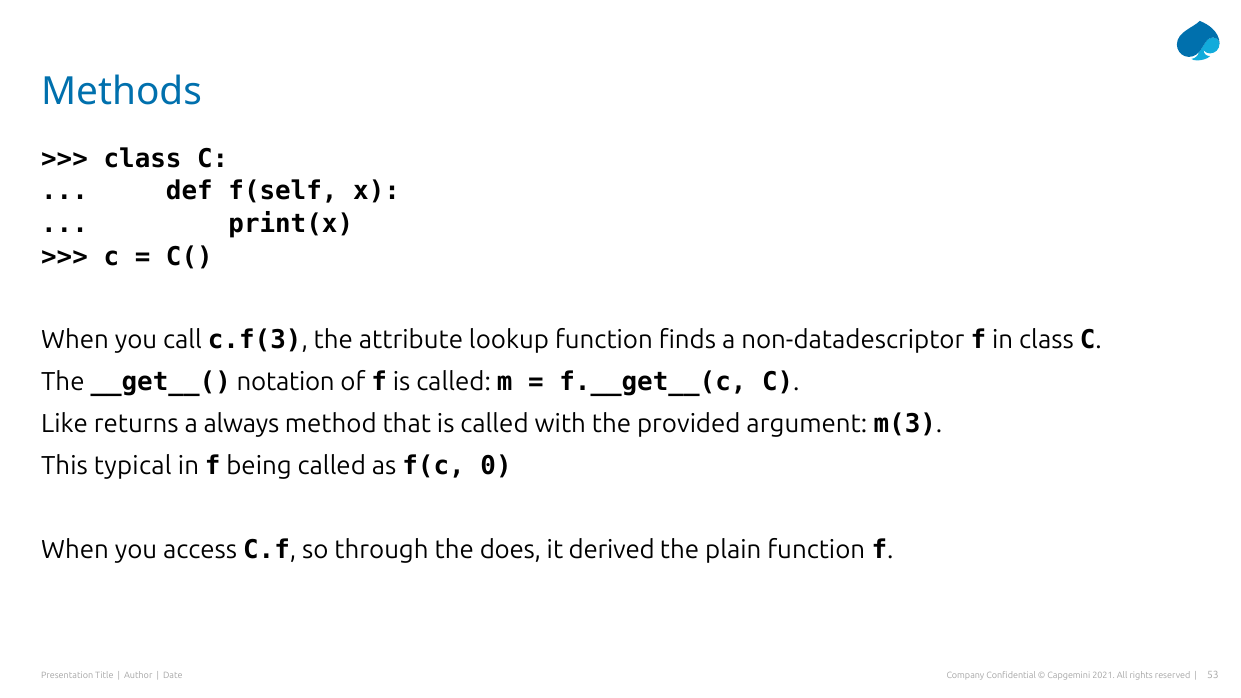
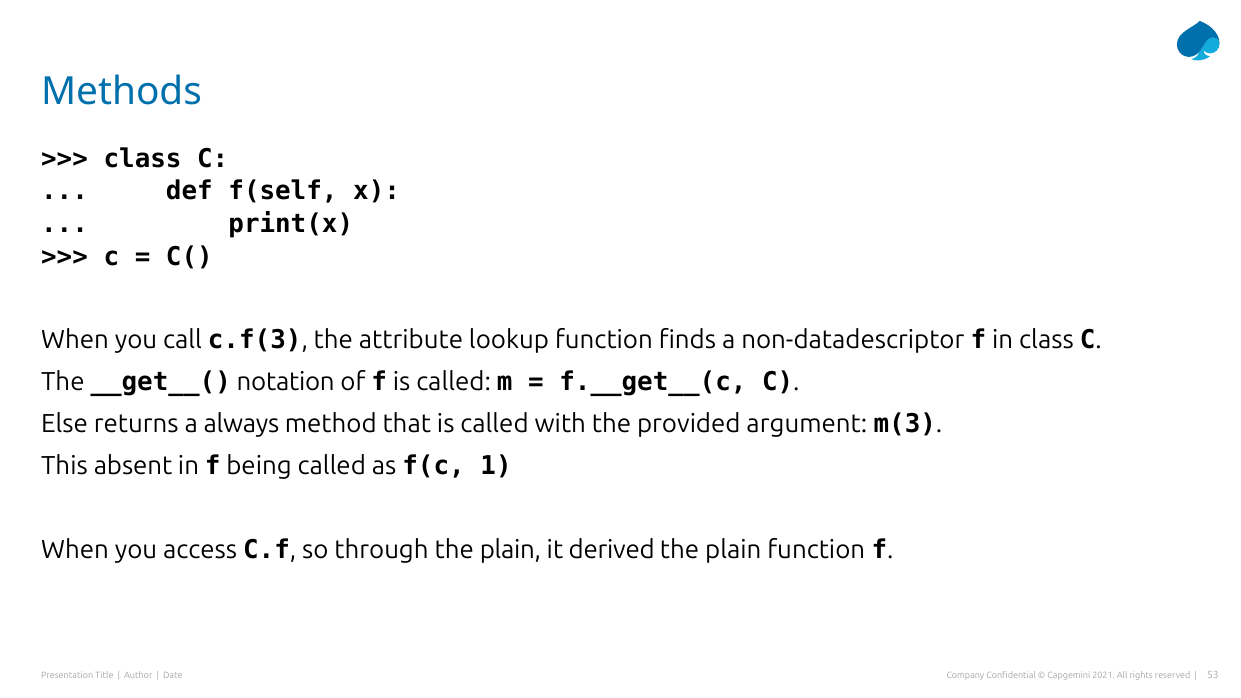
Like: Like -> Else (65, 424)
typical: typical -> absent (133, 466)
0: 0 -> 1 (496, 466)
through the does: does -> plain (510, 550)
